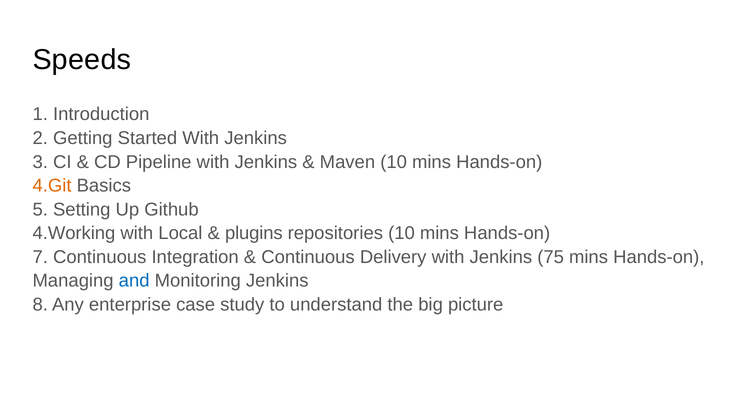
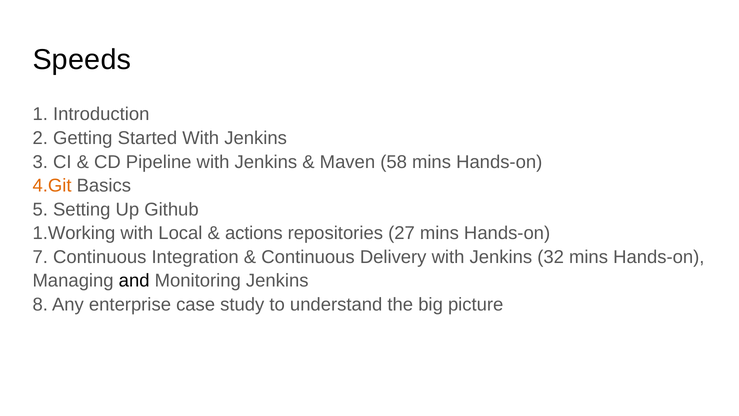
Maven 10: 10 -> 58 (394, 162)
4.Working: 4.Working -> 1.Working (74, 233)
plugins: plugins -> actions (254, 233)
repositories 10: 10 -> 27 (401, 233)
75: 75 -> 32 (551, 257)
and colour: blue -> black (134, 281)
